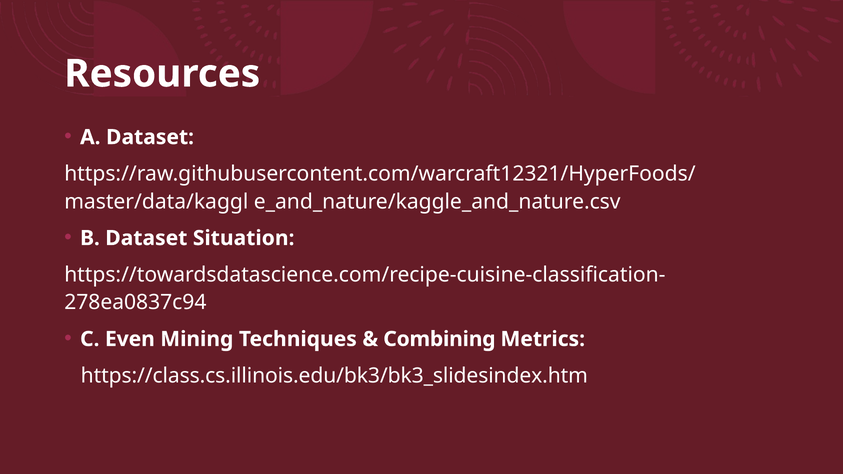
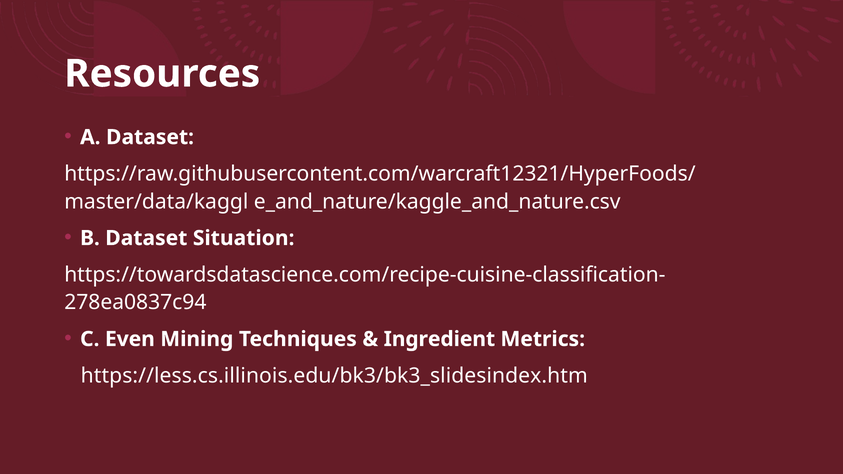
Combining: Combining -> Ingredient (439, 339)
https://class.cs.illinois.edu/bk3/bk3_slidesindex.htm: https://class.cs.illinois.edu/bk3/bk3_slidesindex.htm -> https://less.cs.illinois.edu/bk3/bk3_slidesindex.htm (334, 376)
